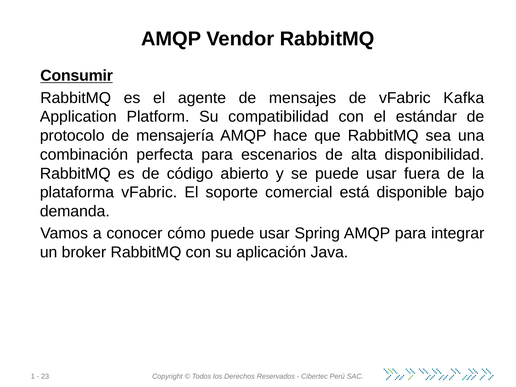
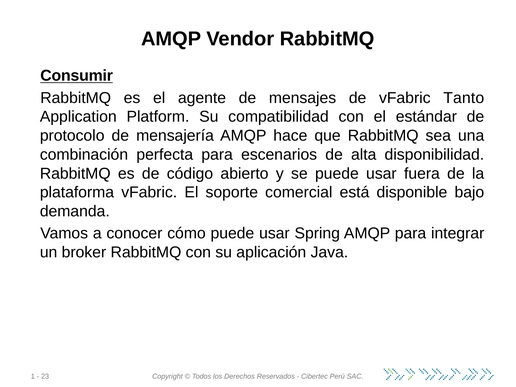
Kafka: Kafka -> Tanto (464, 98)
